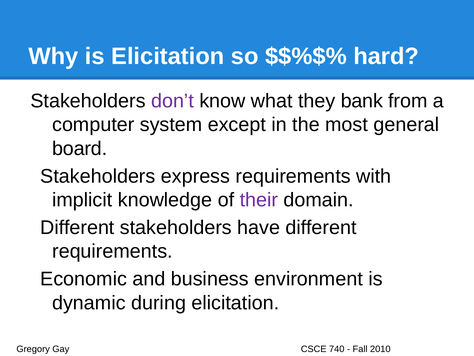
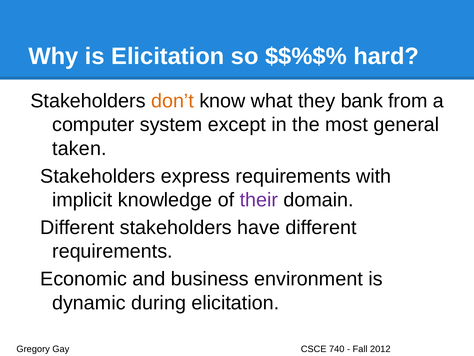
don’t colour: purple -> orange (172, 101)
board: board -> taken (79, 148)
2010: 2010 -> 2012 (380, 349)
